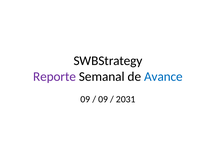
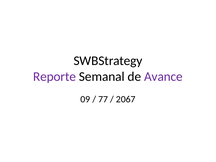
Avance colour: blue -> purple (163, 77)
09: 09 -> 77 (103, 99)
2031: 2031 -> 2067 (126, 99)
